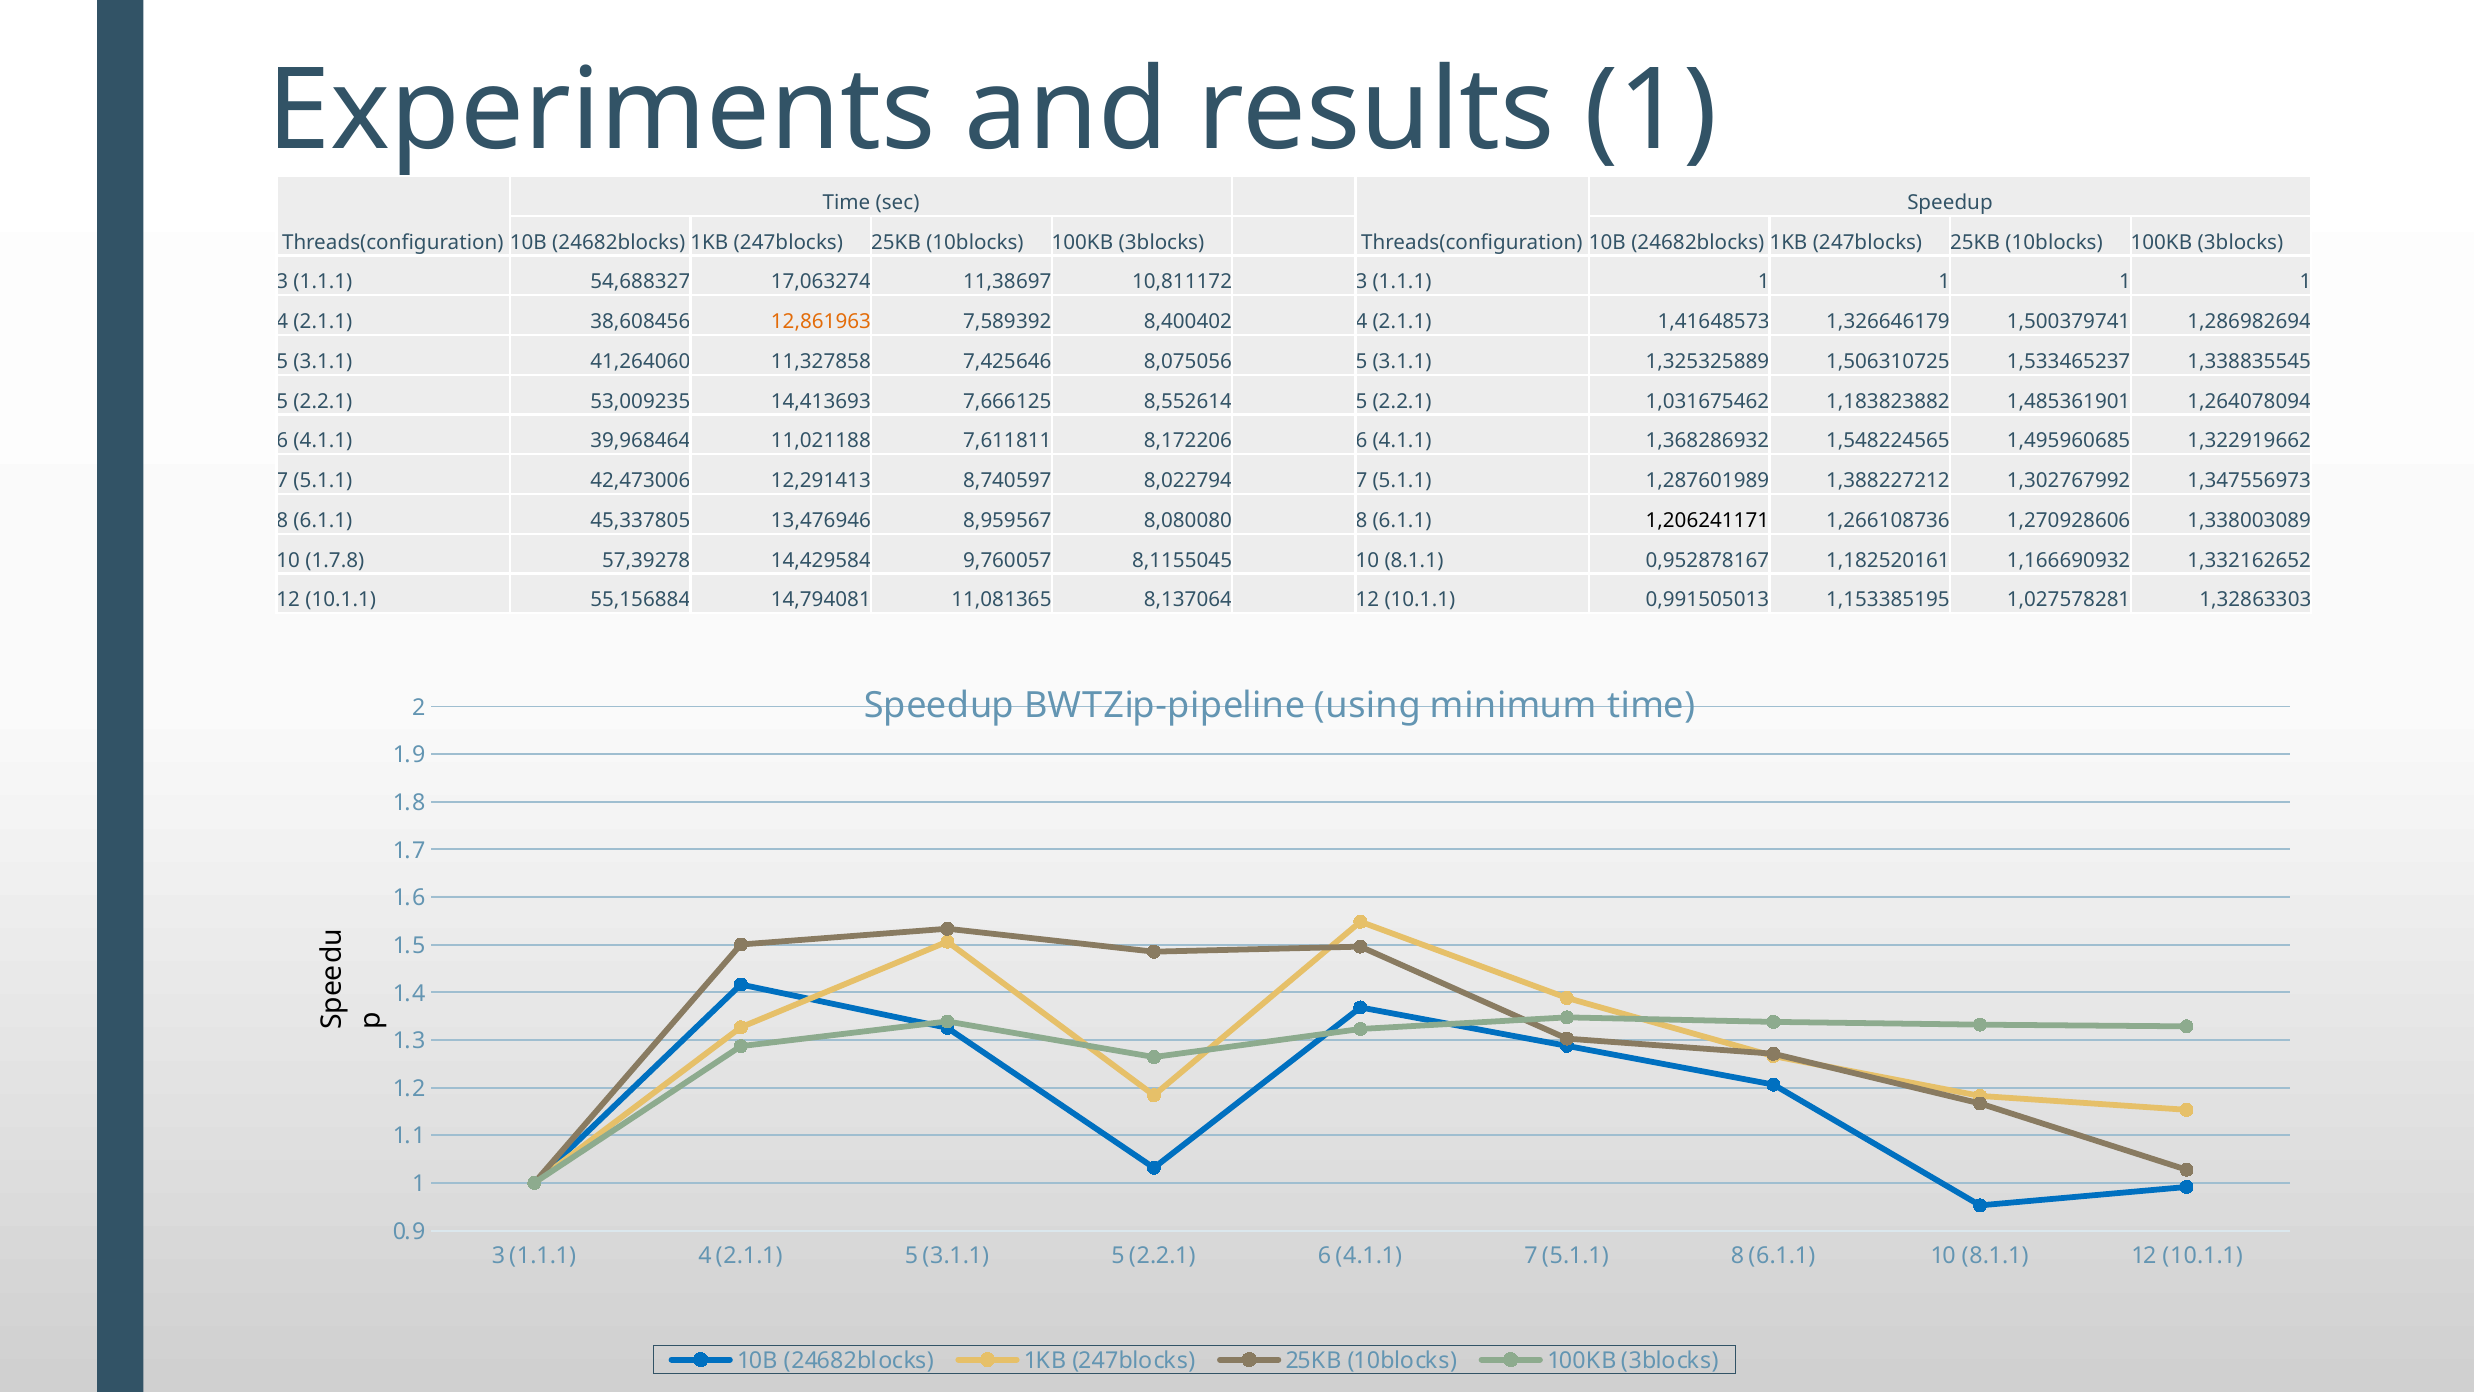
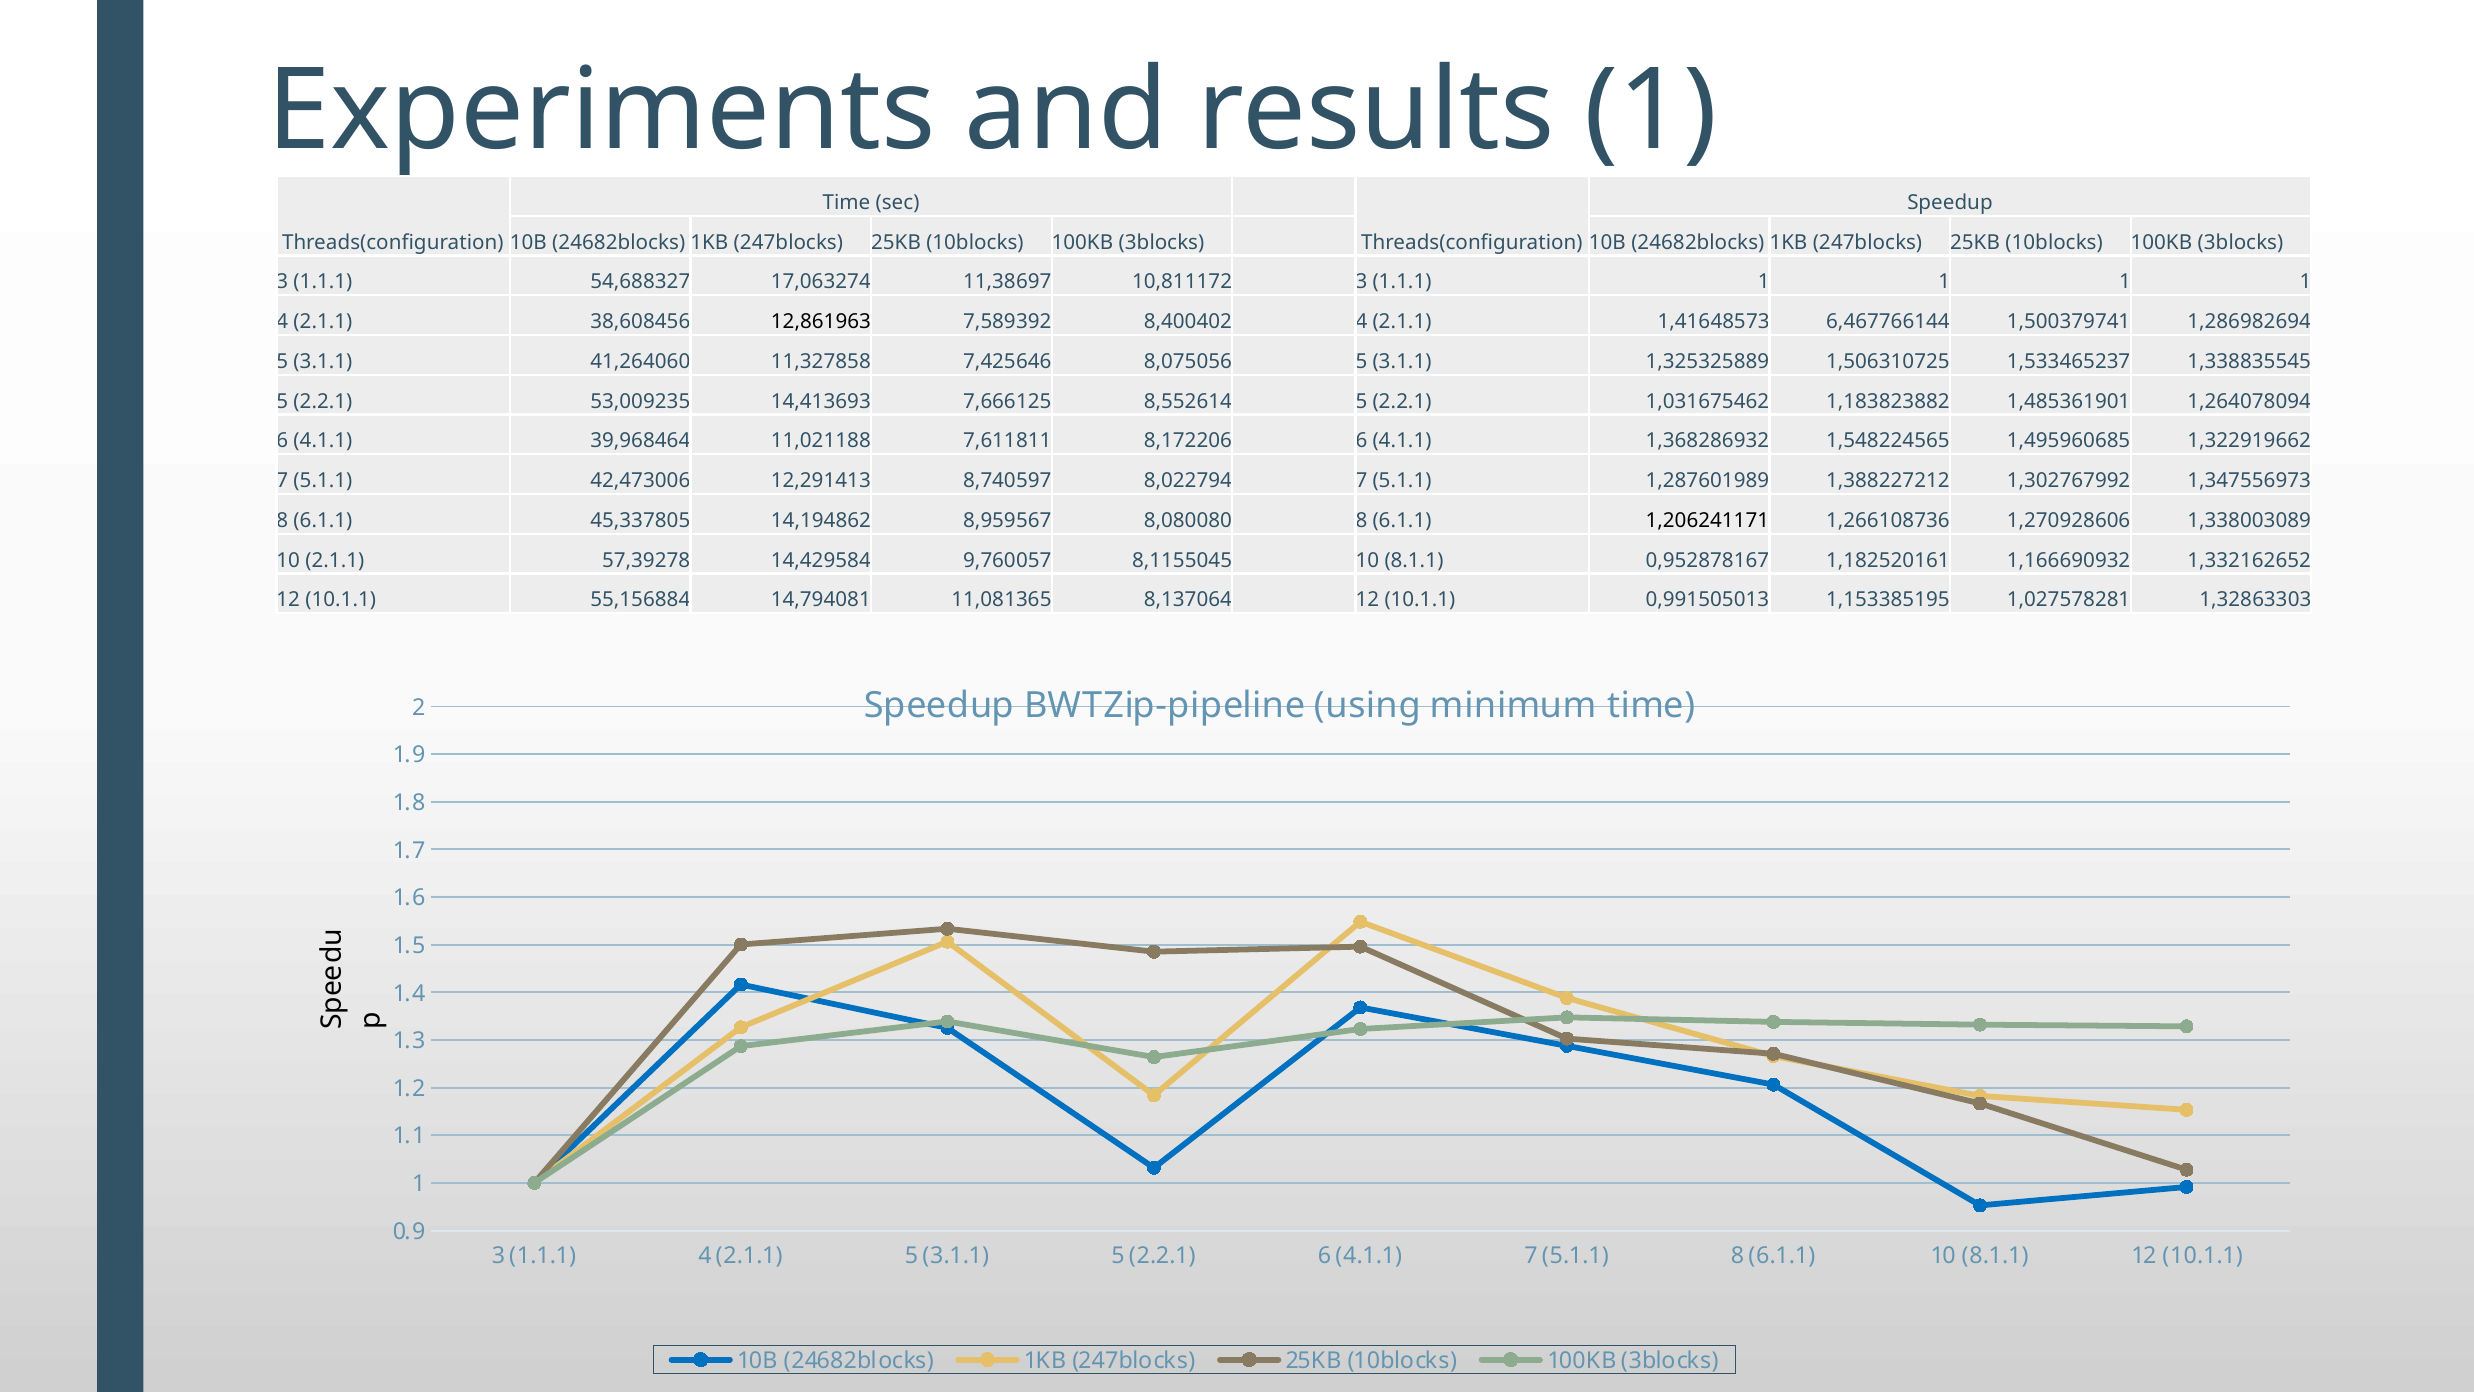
12,861963 colour: orange -> black (821, 322)
1,326646179: 1,326646179 -> 6,467766144 (1888, 322)
13,476946: 13,476946 -> 14,194862 (821, 521)
10 1.7.8: 1.7.8 -> 2.1.1 (335, 560)
